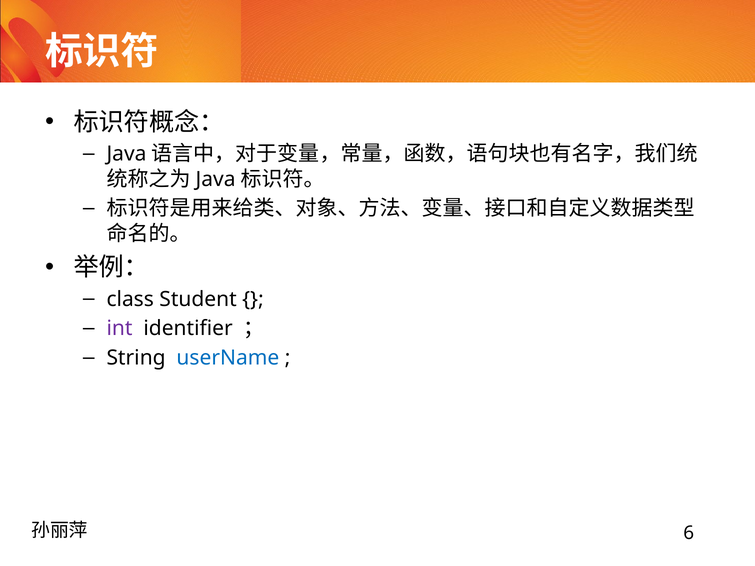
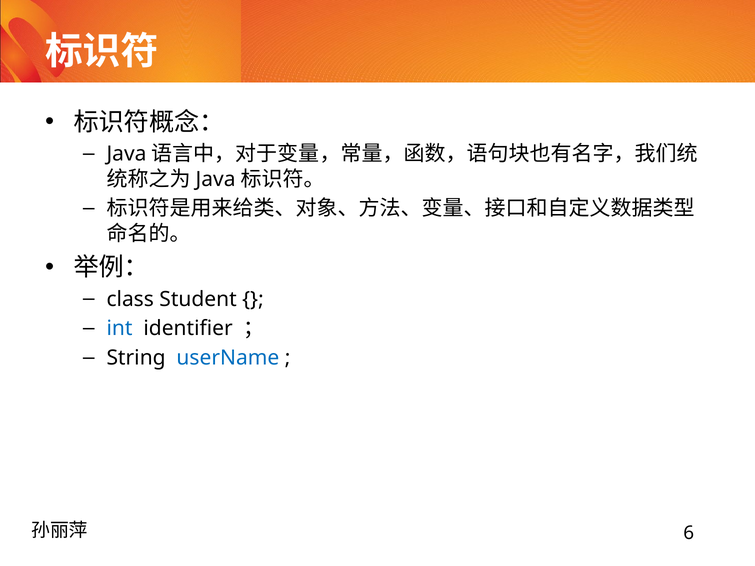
int colour: purple -> blue (120, 329)
